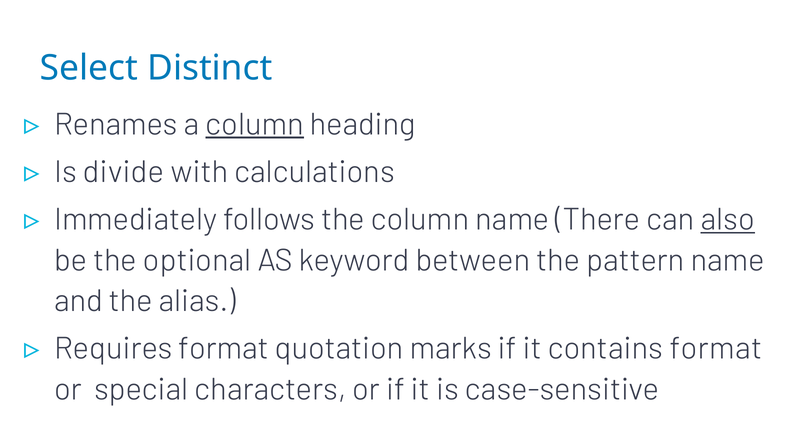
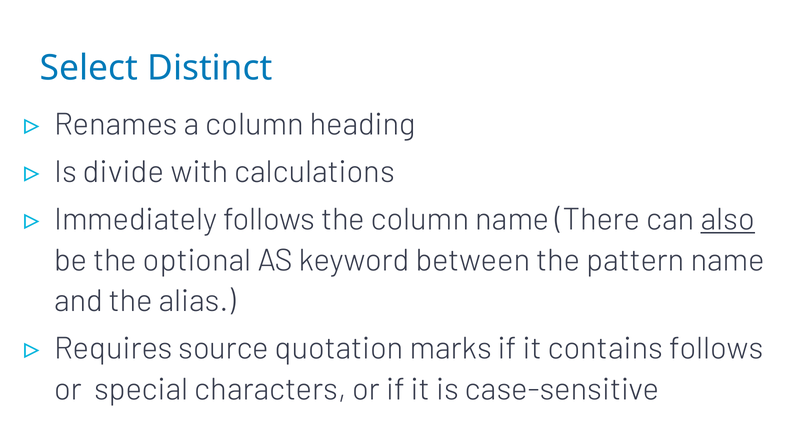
column underline: present -> none (255, 124)
Requires format: format -> source (224, 349)
contains format: format -> follows (716, 349)
